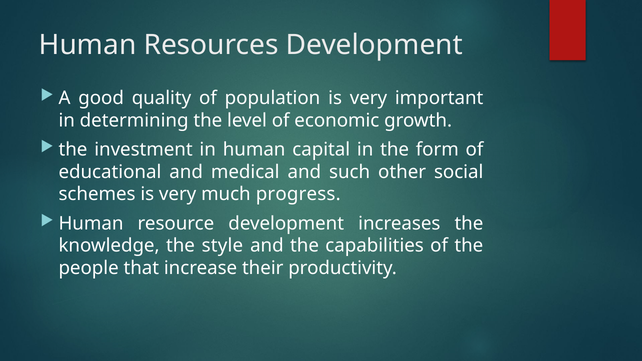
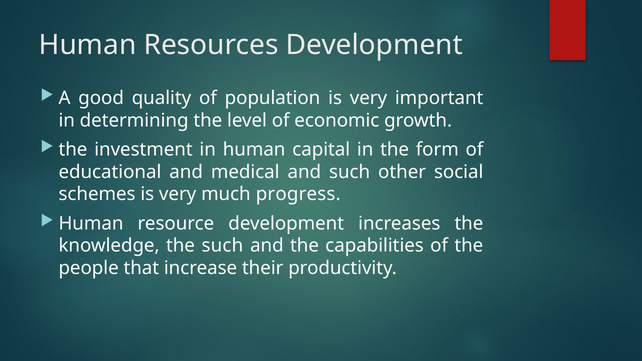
the style: style -> such (222, 246)
